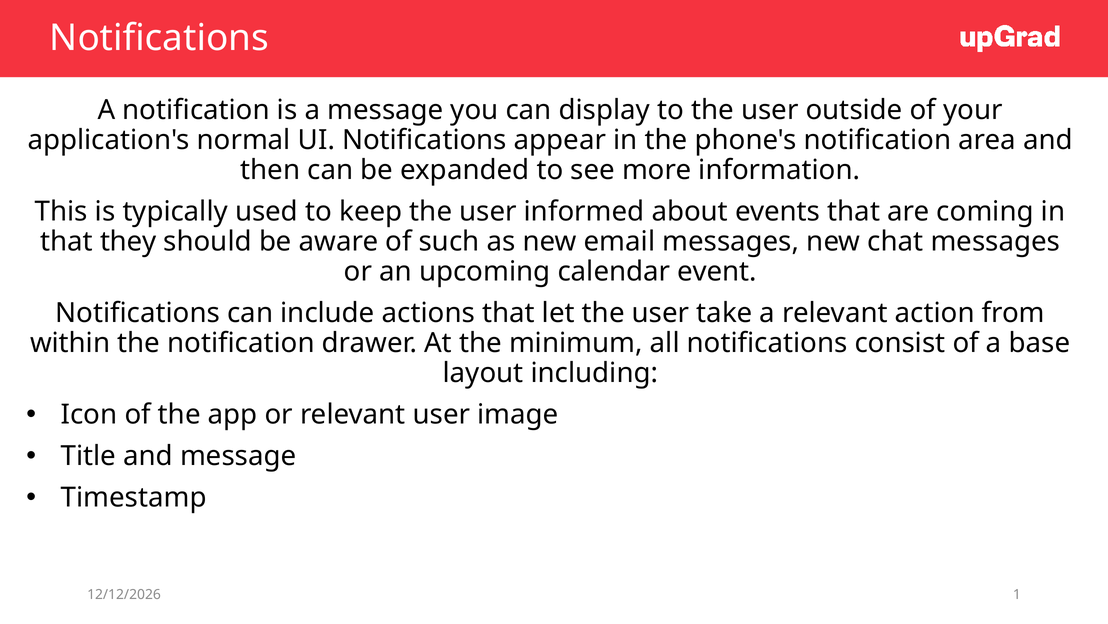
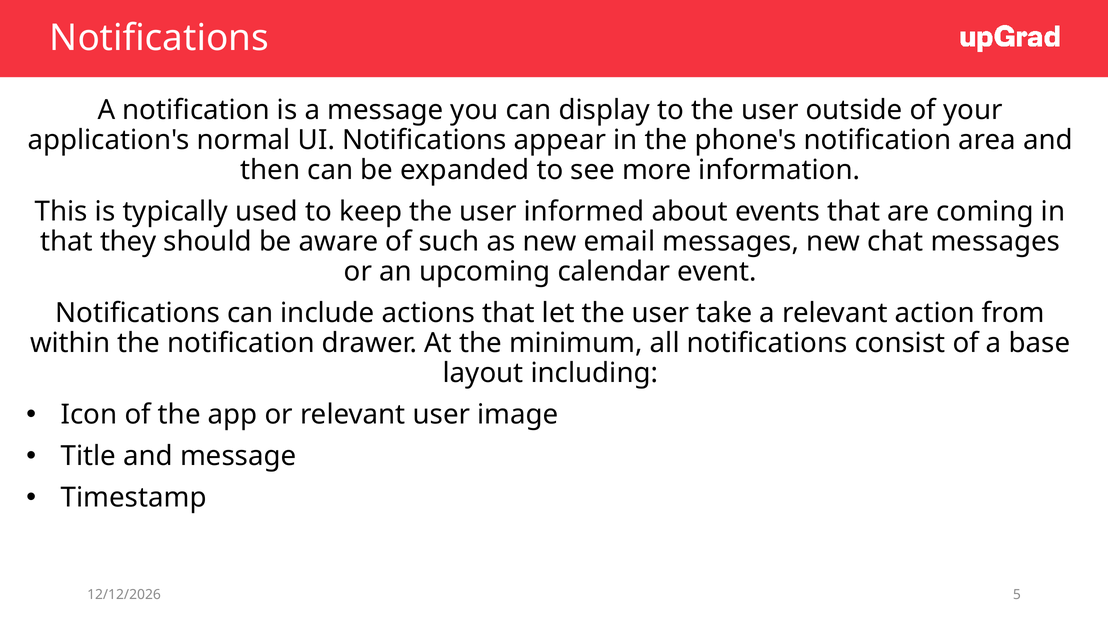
1: 1 -> 5 (1017, 594)
